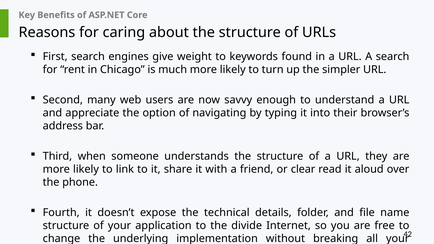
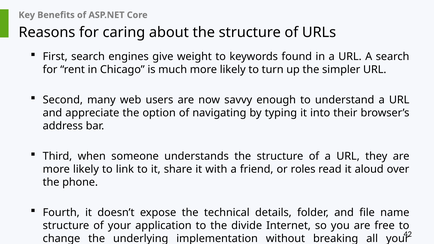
clear: clear -> roles (303, 169)
